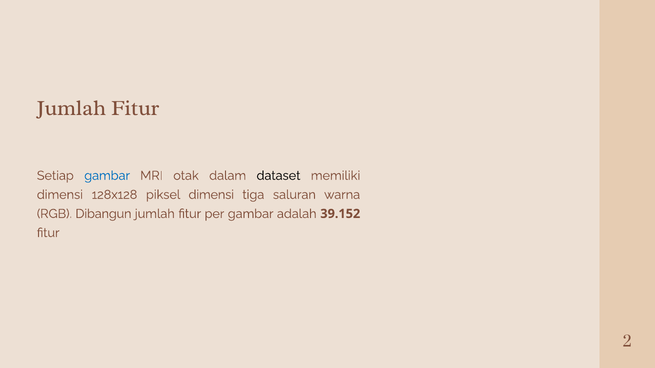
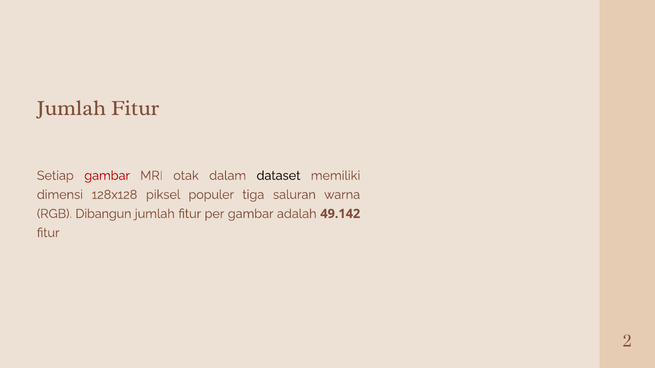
gambar colour: blue -> red (107, 176)
piksel dimensi: dimensi -> populer (211, 195)
39.152: 39.152 -> 49.142 (340, 214)
